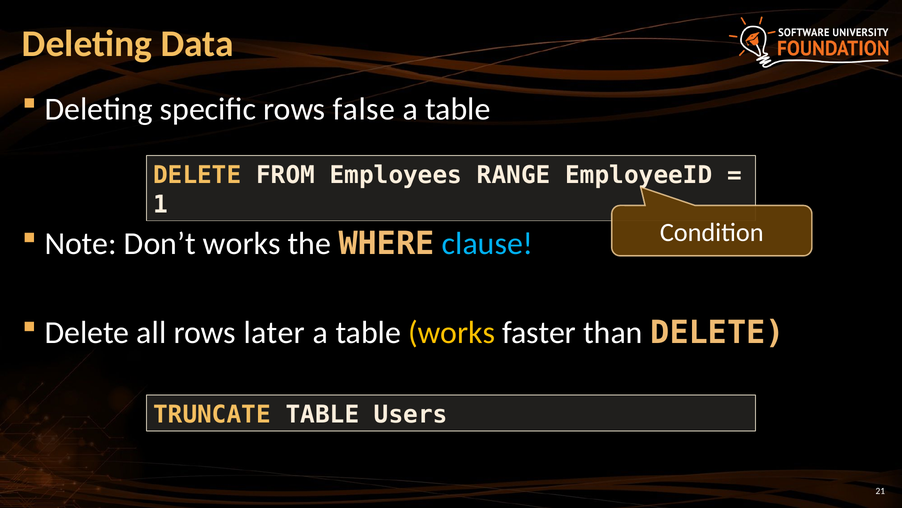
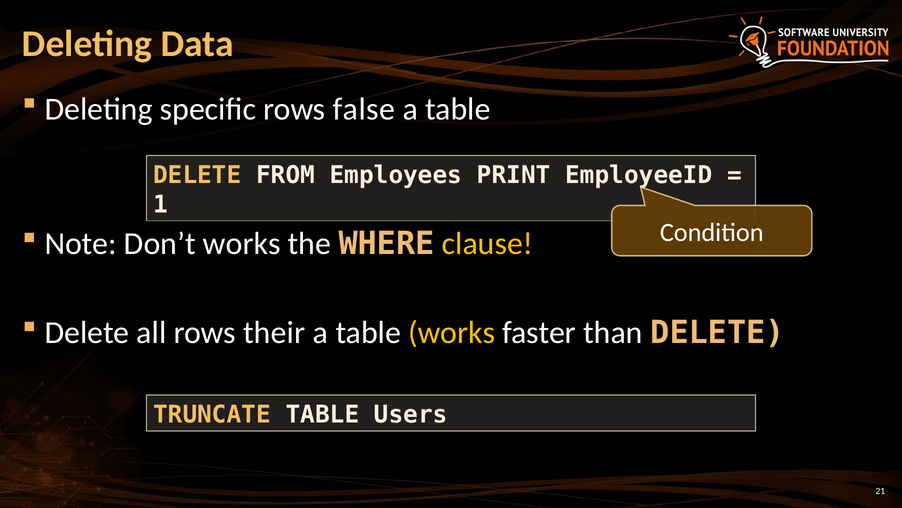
RANGE: RANGE -> PRINT (514, 175)
clause colour: light blue -> yellow (488, 243)
later: later -> their (274, 333)
